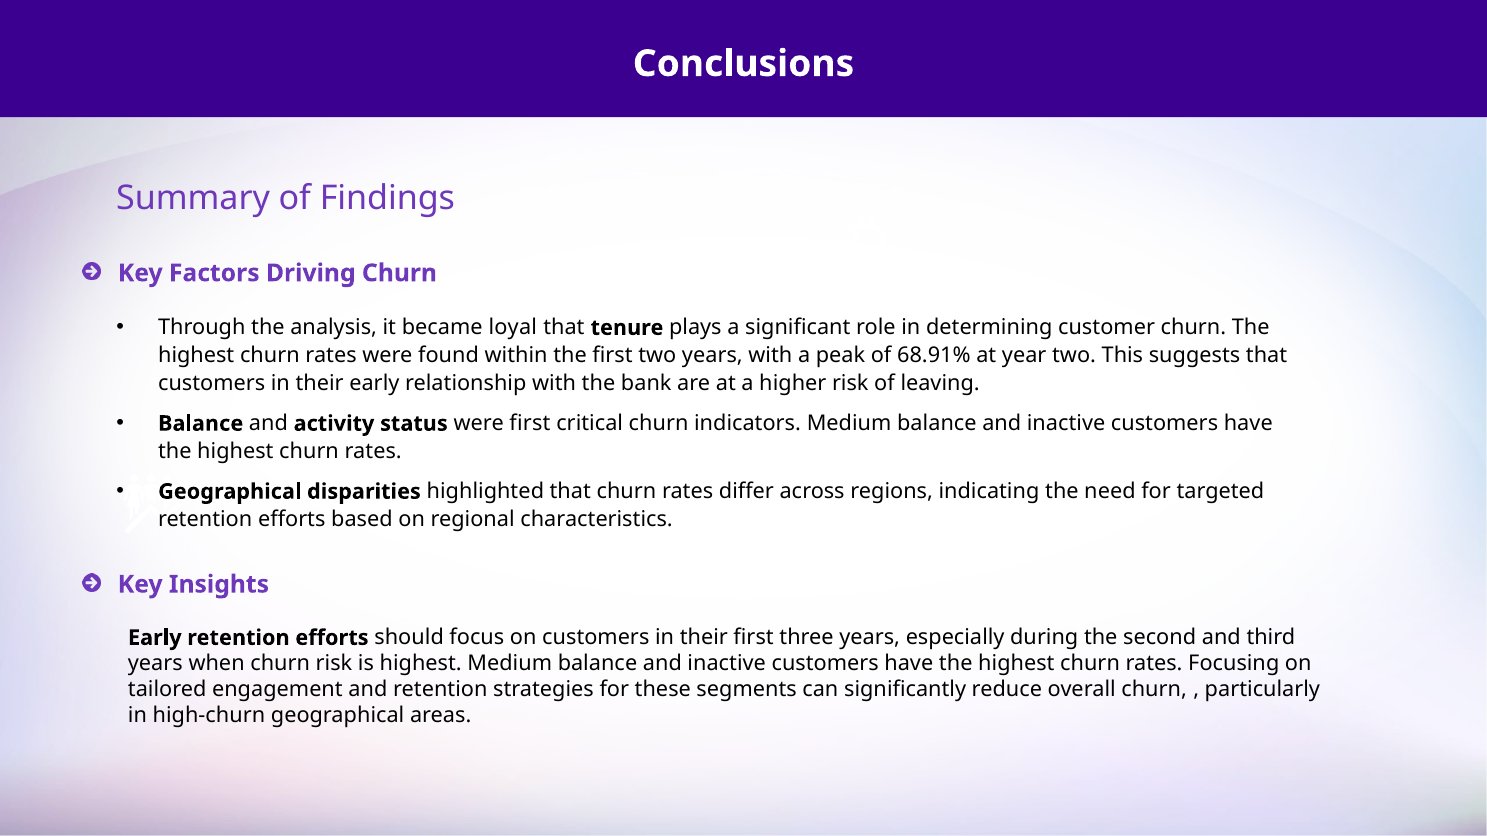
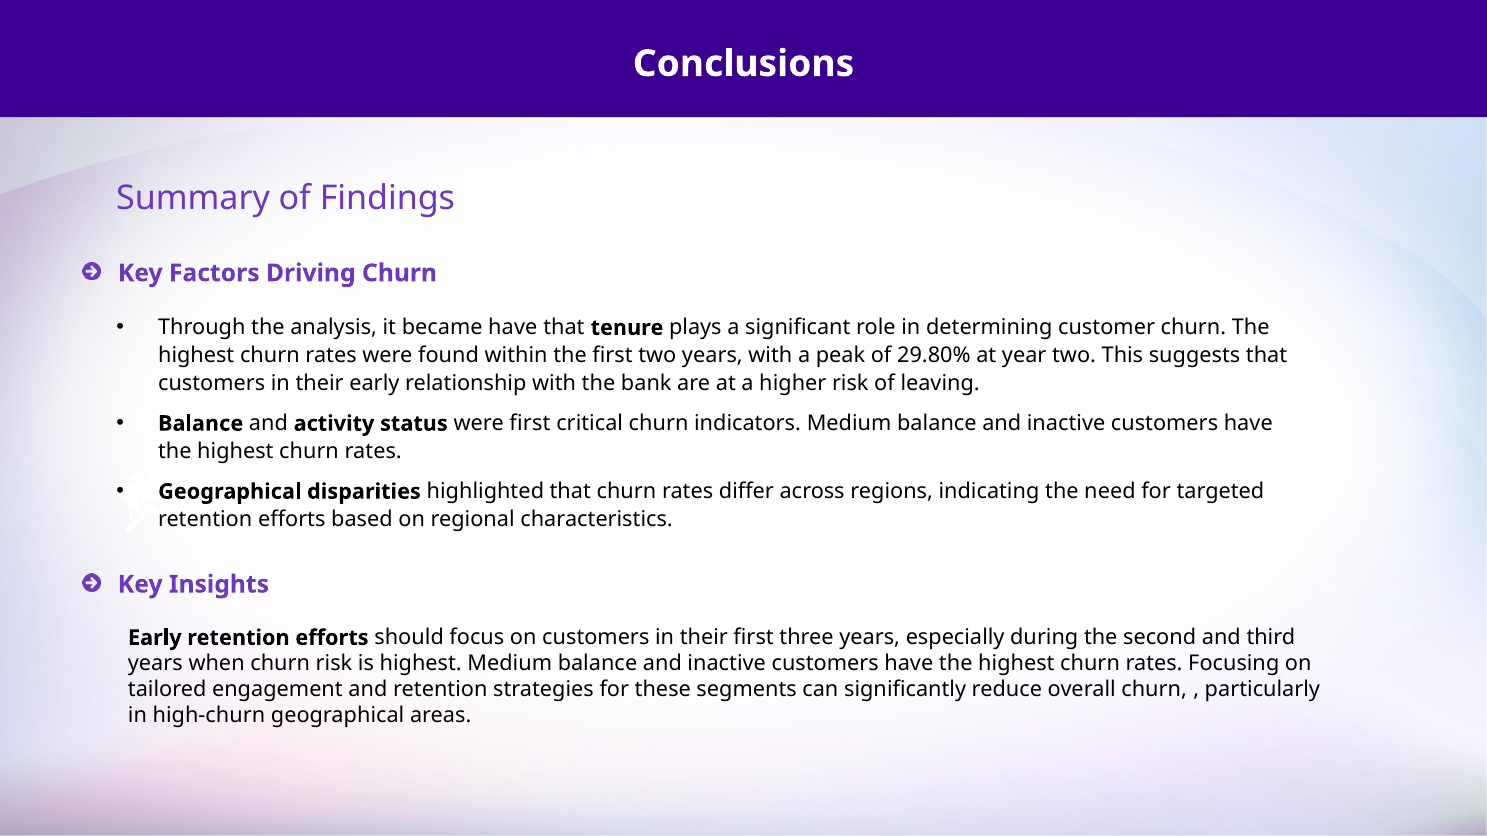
became loyal: loyal -> have (513, 328)
68.91%: 68.91% -> 29.80% (934, 356)
